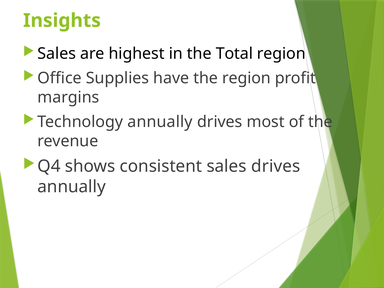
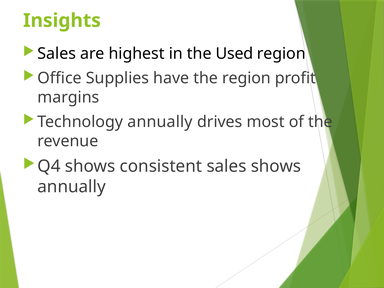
Total: Total -> Used (234, 54)
sales drives: drives -> shows (276, 166)
